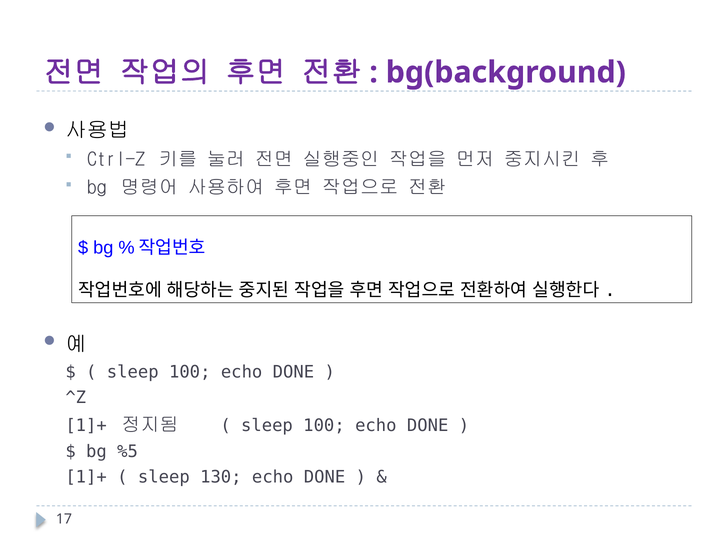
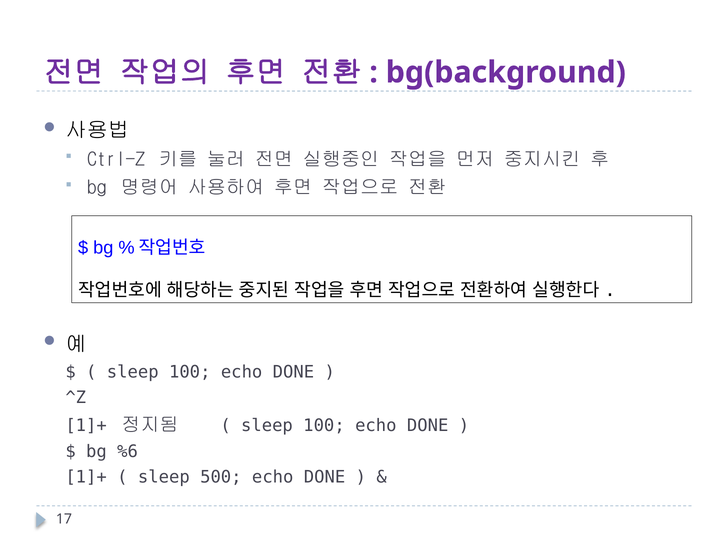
%5: %5 -> %6 (128, 452)
130: 130 -> 500 (221, 477)
